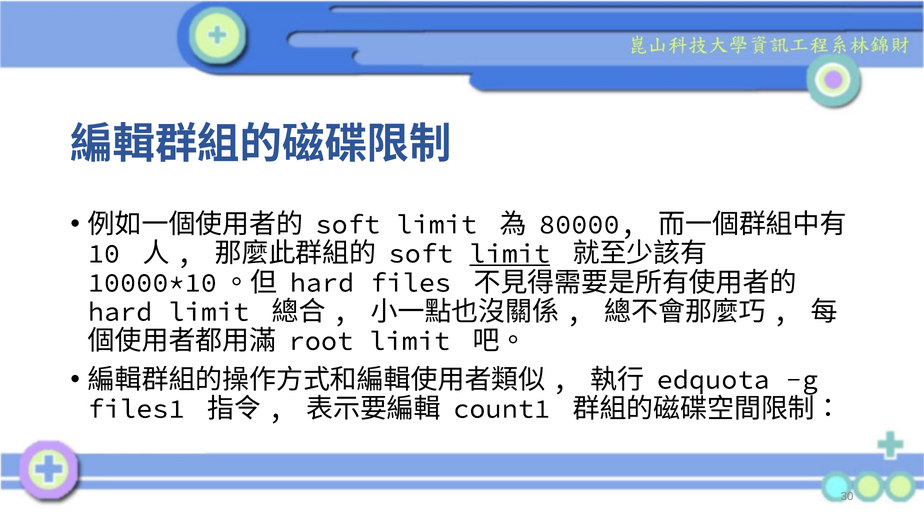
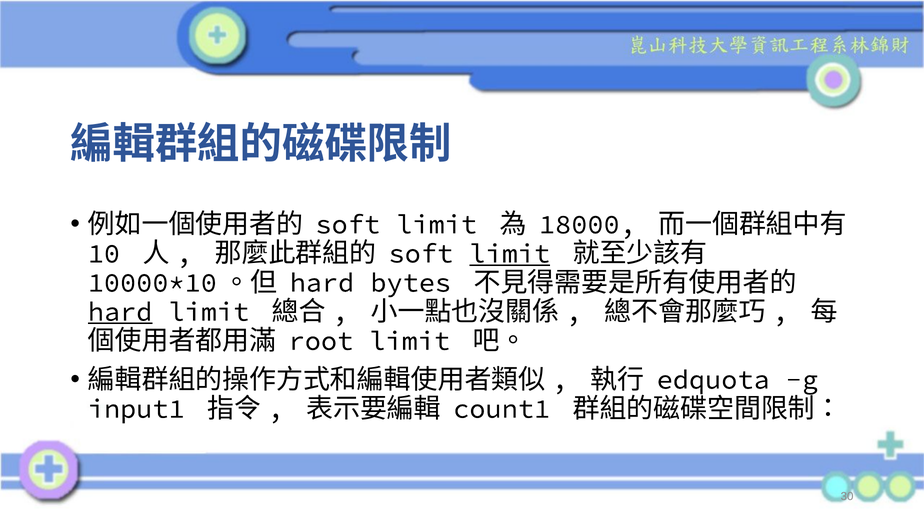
80000: 80000 -> 18000 (587, 224)
files: files -> bytes (411, 283)
hard underline: none -> present (120, 312)
files1: files1 -> input1 (136, 409)
